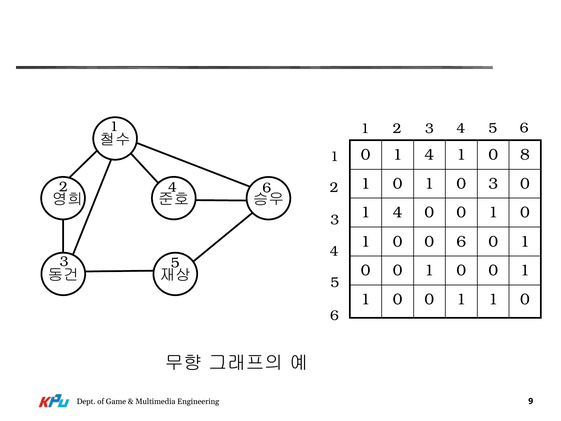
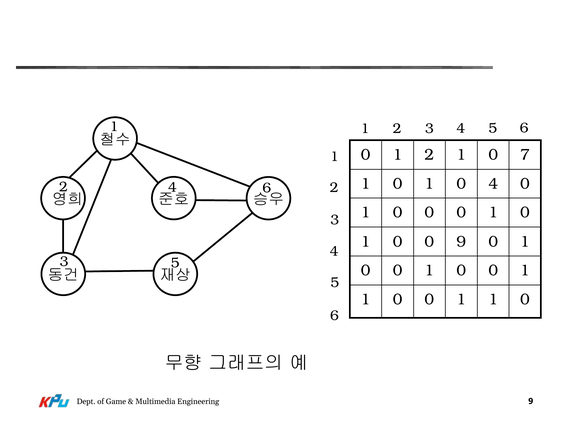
4: 4 -> 2 (429, 154)
8: 8 -> 7 (525, 154)
0 3: 3 -> 4 (493, 183)
4: 4 -> 0 (398, 212)
0 6: 6 -> 9 (461, 241)
